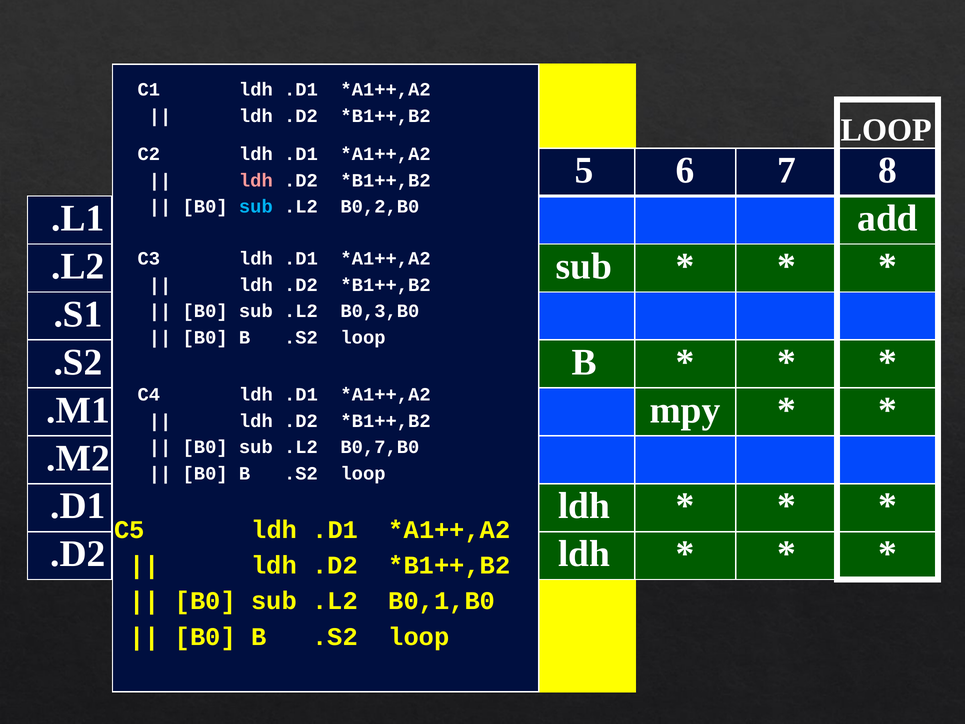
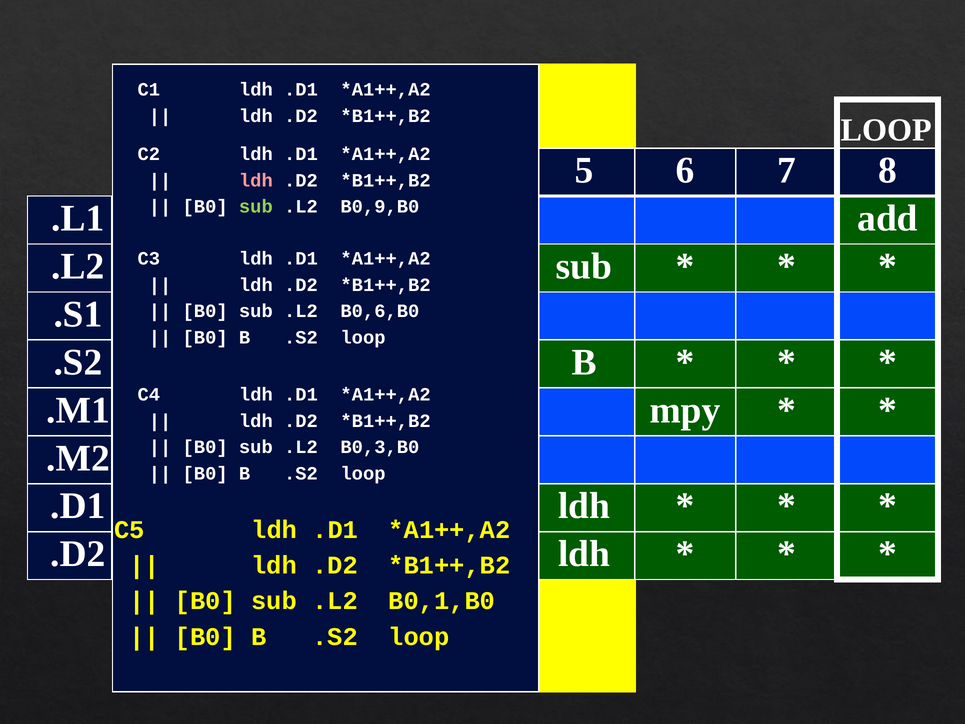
sub colour: light blue -> light green (256, 207)
B0,2,B0: B0,2,B0 -> B0,9,B0 (380, 207)
B0,3,B0: B0,3,B0 -> B0,6,B0 (380, 311)
B0,7,B0: B0,7,B0 -> B0,3,B0 (380, 447)
